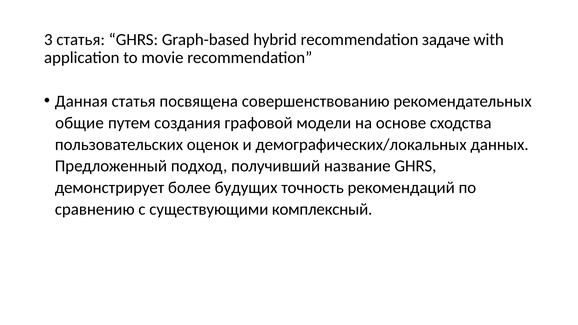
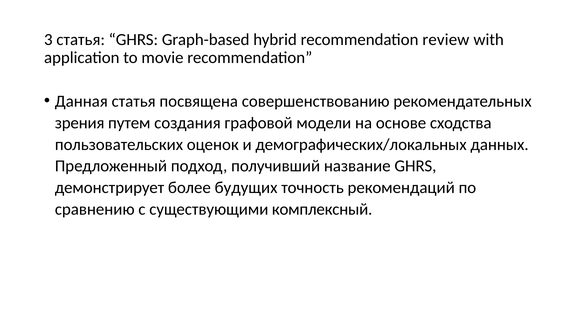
задаче: задаче -> review (446, 40)
общие: общие -> зрения (80, 123)
